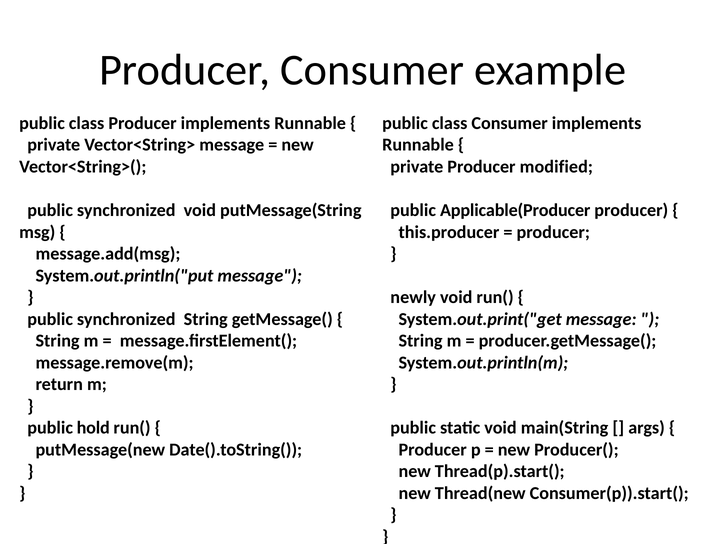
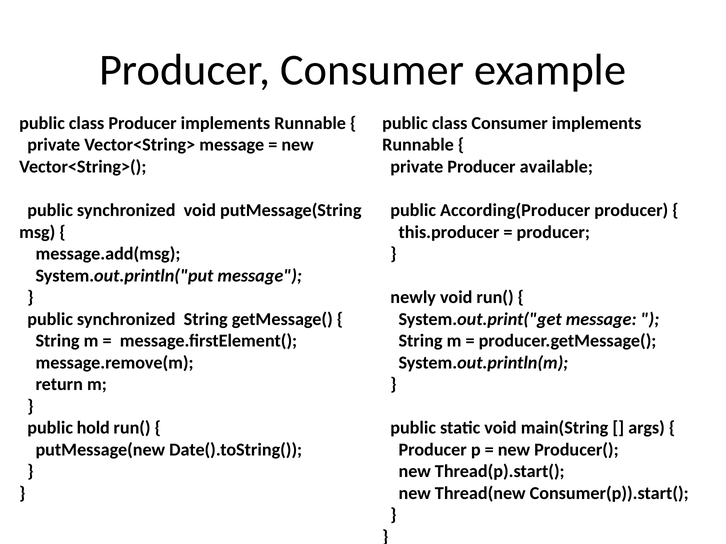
modified: modified -> available (556, 167)
Applicable(Producer: Applicable(Producer -> According(Producer (515, 210)
